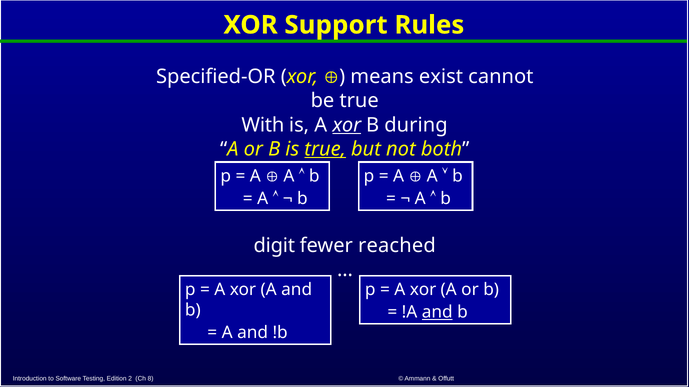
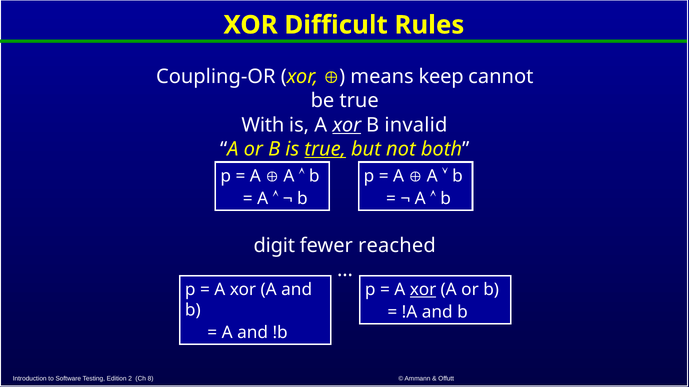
Support: Support -> Difficult (336, 25)
Specified-OR: Specified-OR -> Coupling-OR (216, 77)
exist: exist -> keep (441, 77)
during: during -> invalid (416, 125)
xor underline: none -> present (423, 290)
and underline: present -> none (437, 312)
